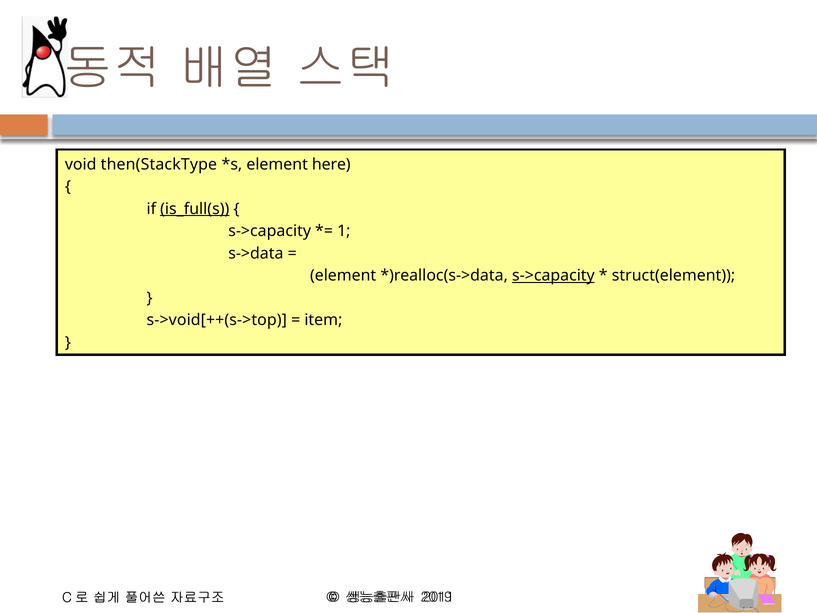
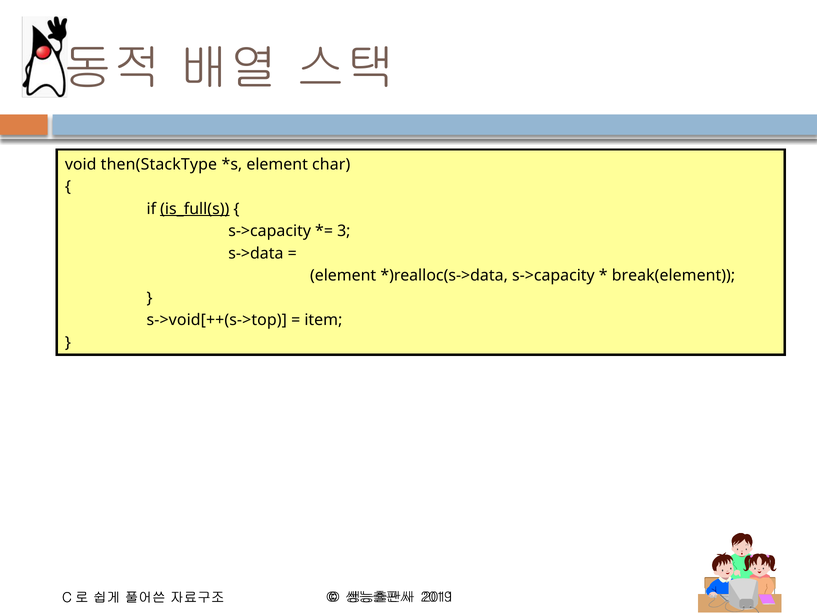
here: here -> char (331, 164)
1: 1 -> 3 (344, 231)
s->capacity underline: present -> none (553, 275)
struct(element: struct(element -> break(element (673, 275)
